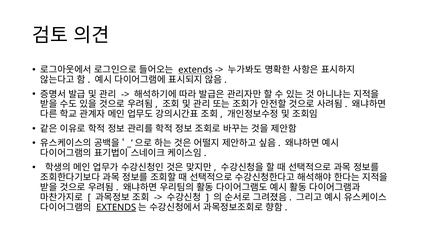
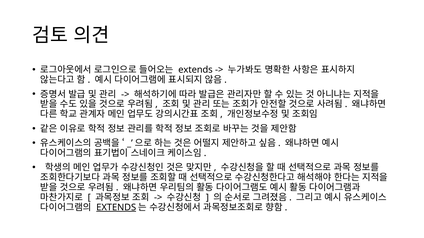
extends underline: present -> none (195, 70)
